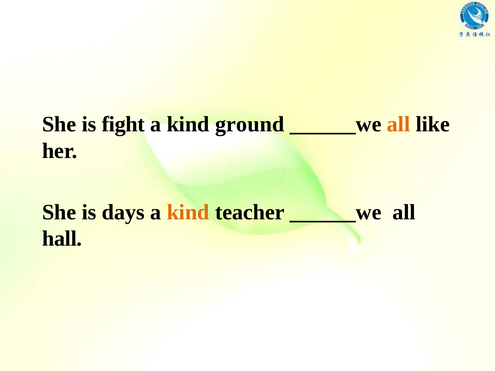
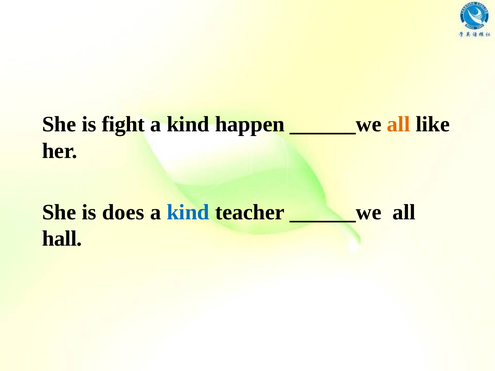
ground: ground -> happen (250, 124)
days: days -> does (123, 212)
kind colour: orange -> blue (188, 212)
